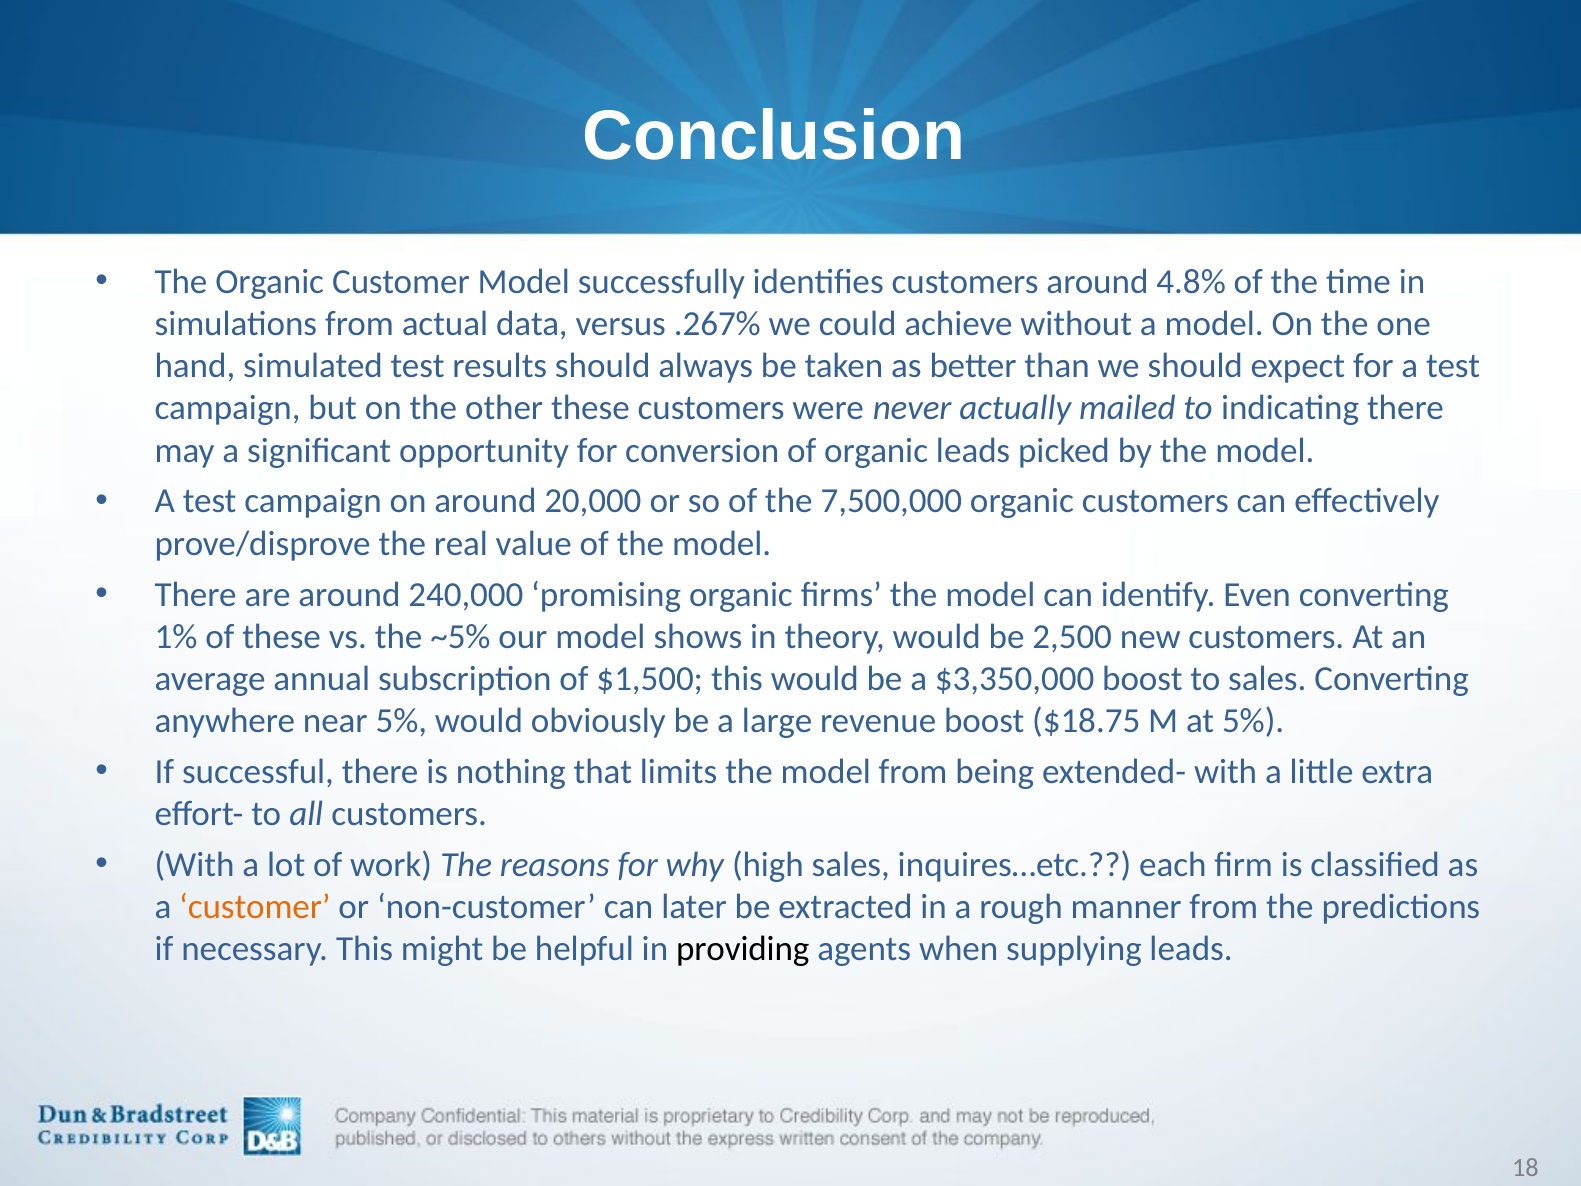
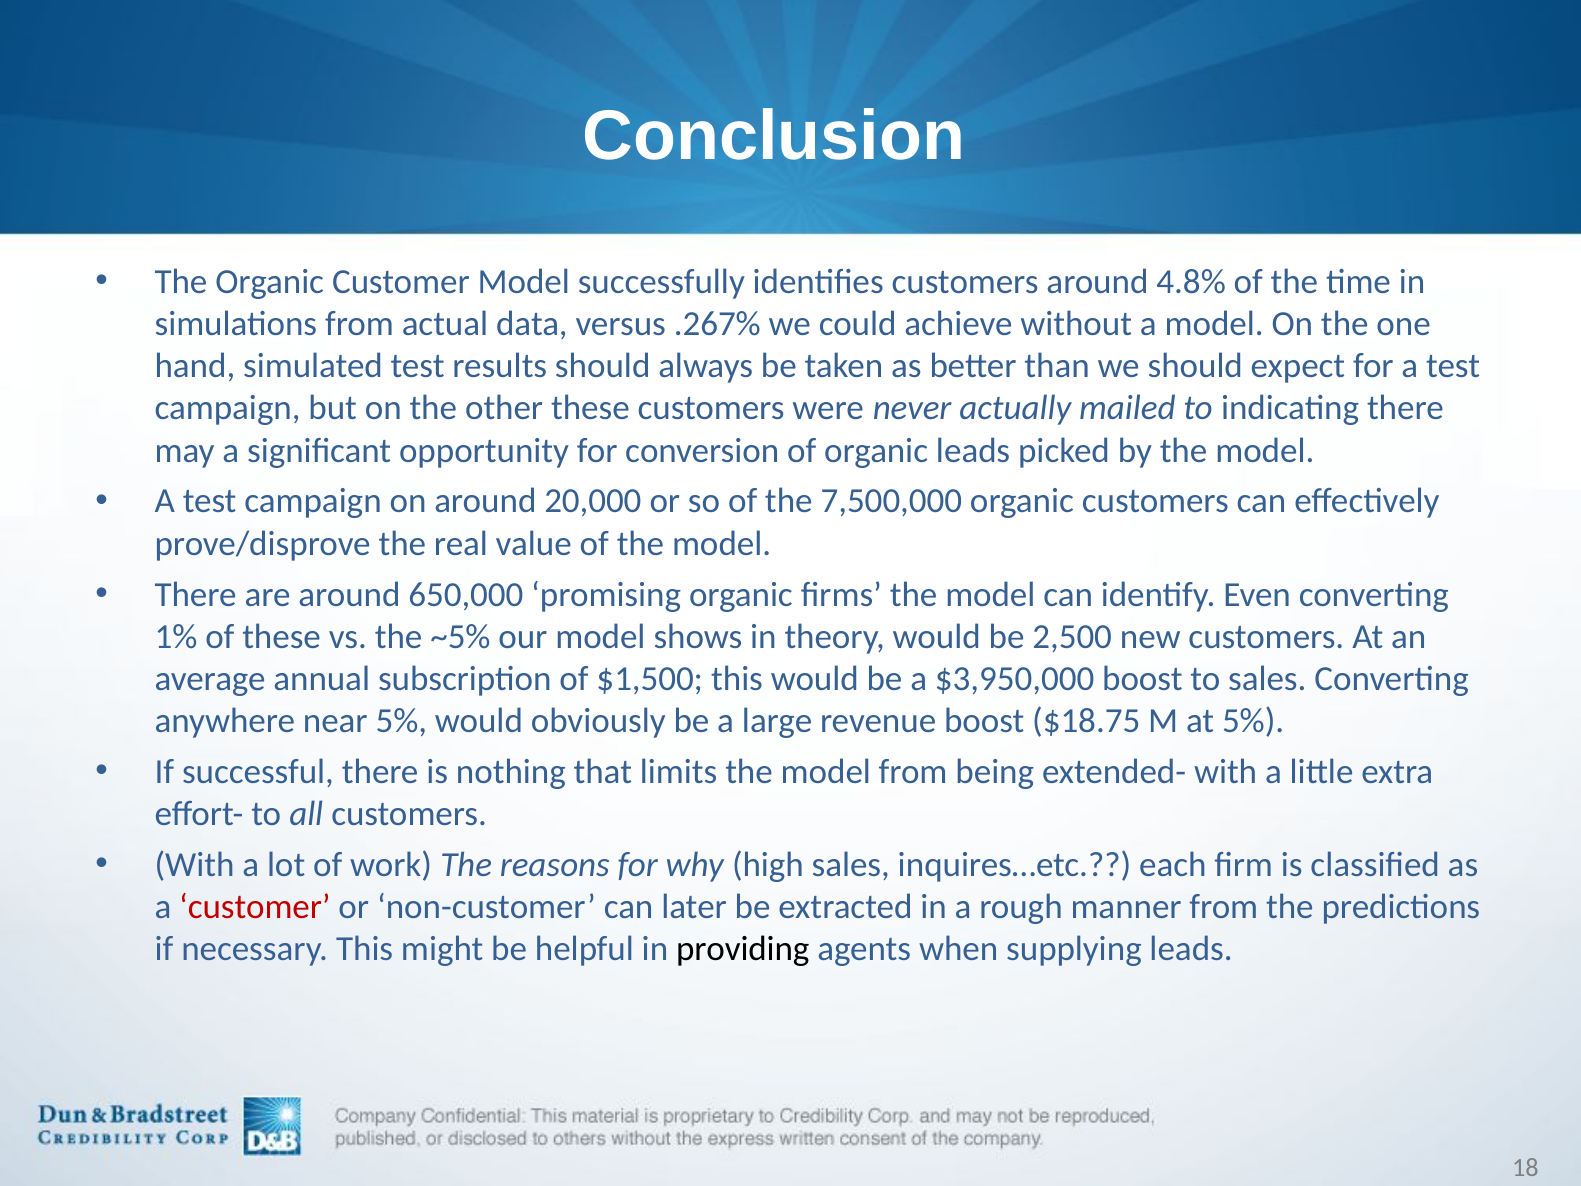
240,000: 240,000 -> 650,000 (466, 594)
$3,350,000: $3,350,000 -> $3,950,000 (1015, 679)
customer colour: orange -> red (255, 907)
